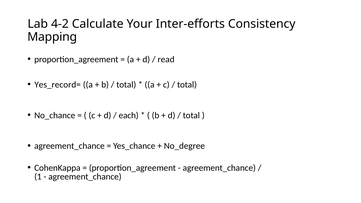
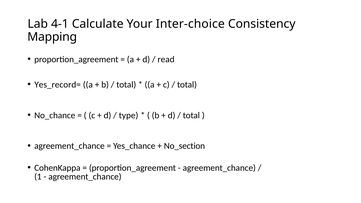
4-2: 4-2 -> 4-1 (60, 24)
Inter-efforts: Inter-efforts -> Inter-choice (190, 24)
each: each -> type (129, 115)
No_degree: No_degree -> No_section (184, 146)
